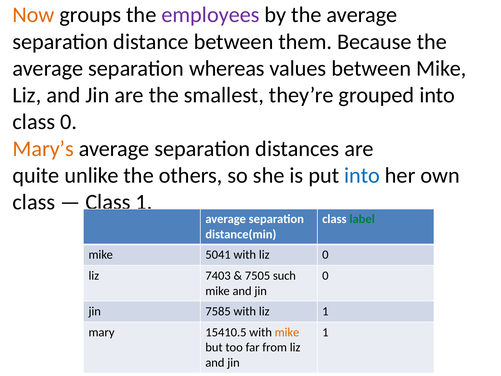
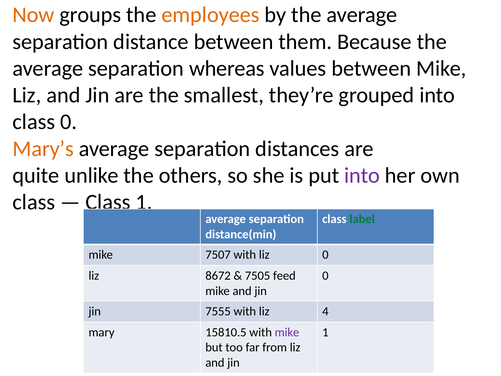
employees colour: purple -> orange (211, 15)
into colour: blue -> purple (362, 175)
5041: 5041 -> 7507 (218, 255)
7403: 7403 -> 8672 (218, 276)
such: such -> feed (284, 276)
7585: 7585 -> 7555 (218, 311)
liz 1: 1 -> 4 (325, 311)
15410.5: 15410.5 -> 15810.5 (226, 332)
mike colour: orange -> purple (287, 332)
